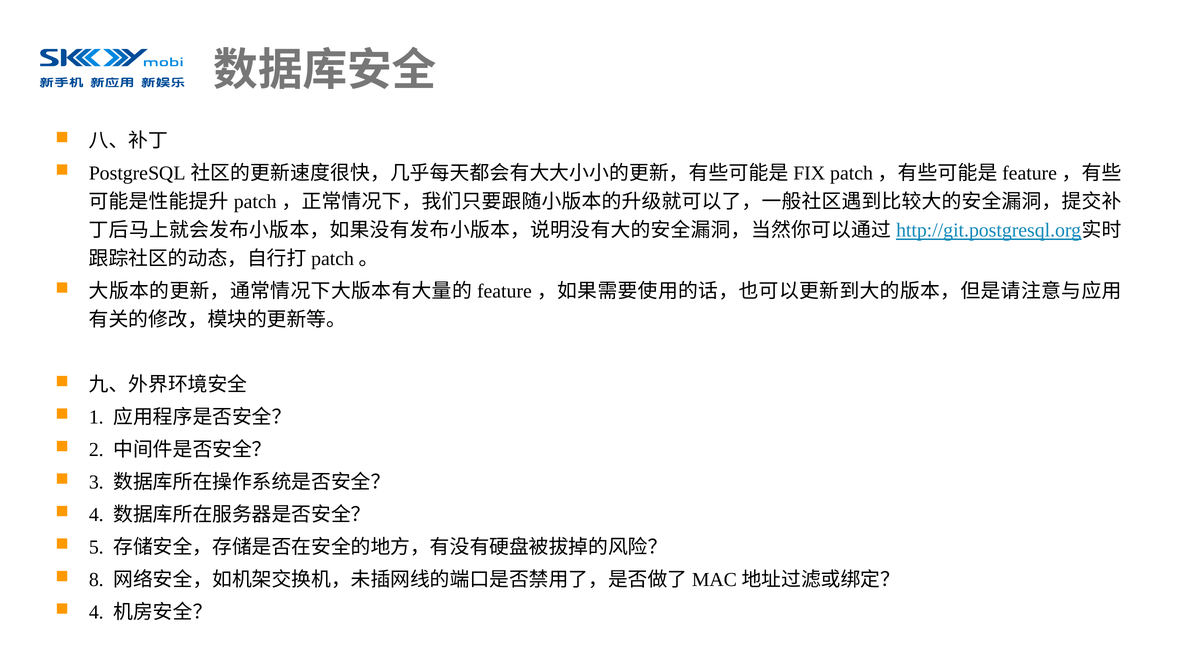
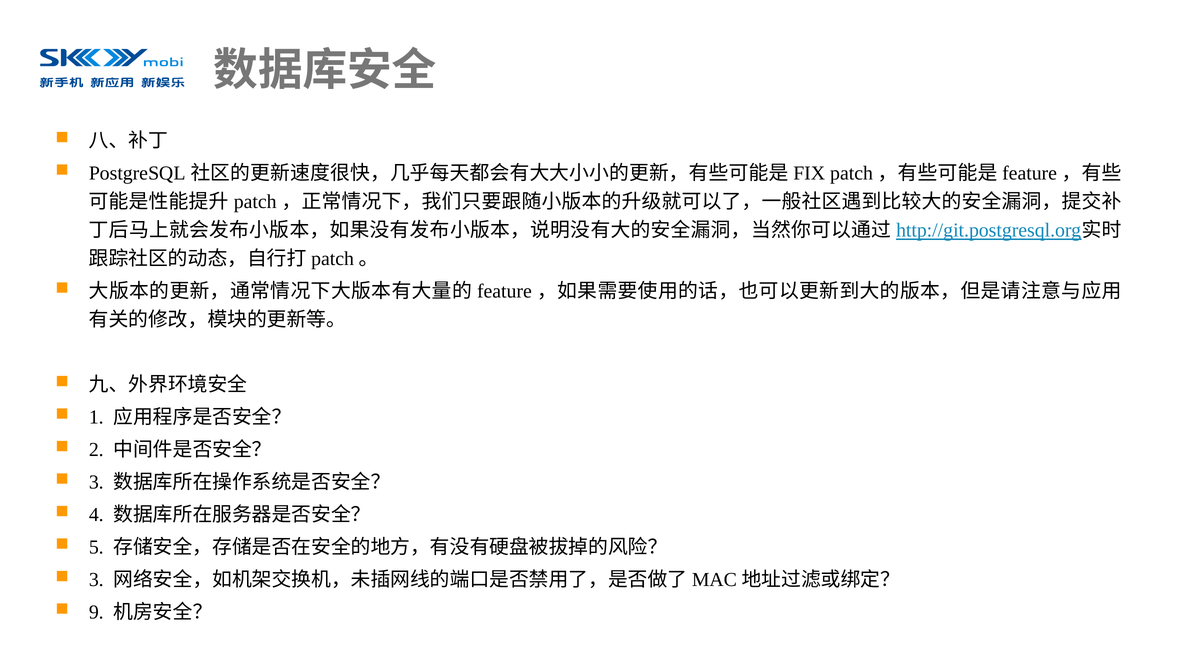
8: 8 -> 3 (96, 580)
4: 4 -> 9 (96, 613)
